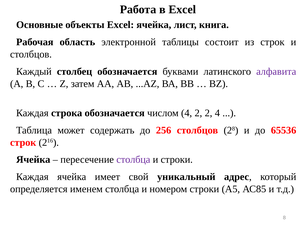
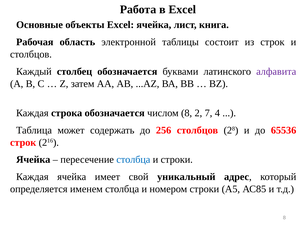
числом 4: 4 -> 8 (187, 113)
2 2: 2 -> 7 (209, 113)
столбца colour: purple -> blue (133, 160)
